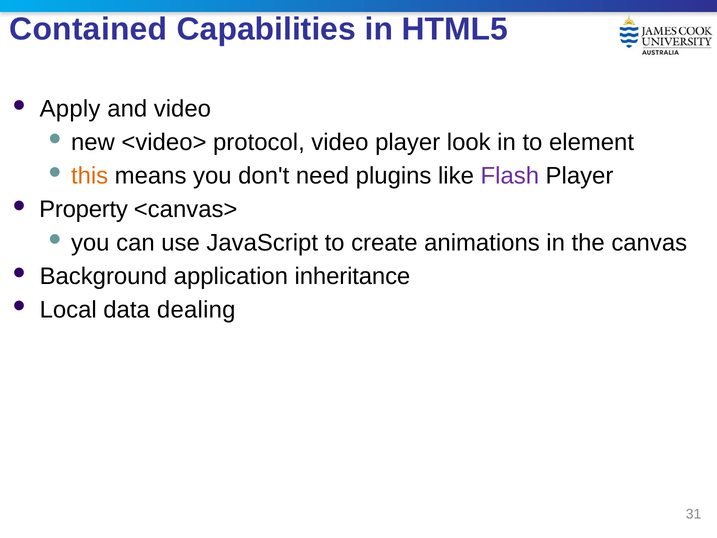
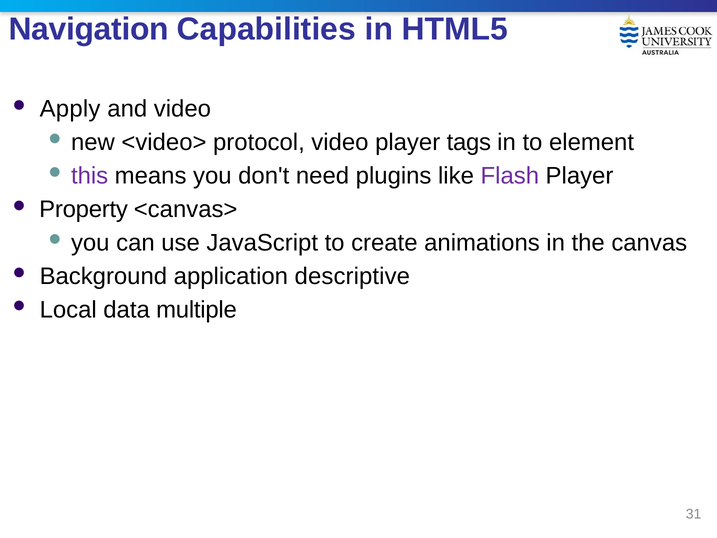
Contained: Contained -> Navigation (89, 29)
look: look -> tags (469, 142)
this colour: orange -> purple (90, 176)
inheritance: inheritance -> descriptive (352, 276)
dealing: dealing -> multiple (196, 310)
